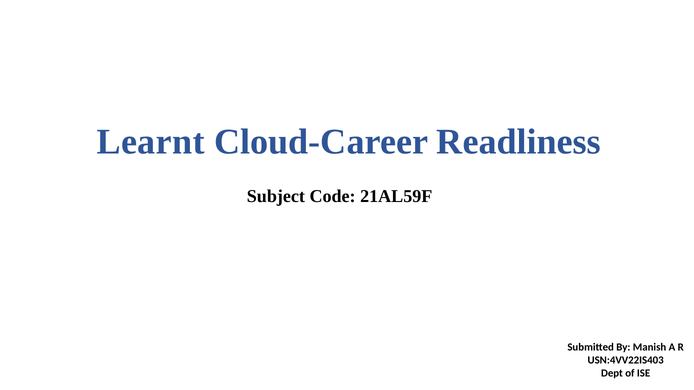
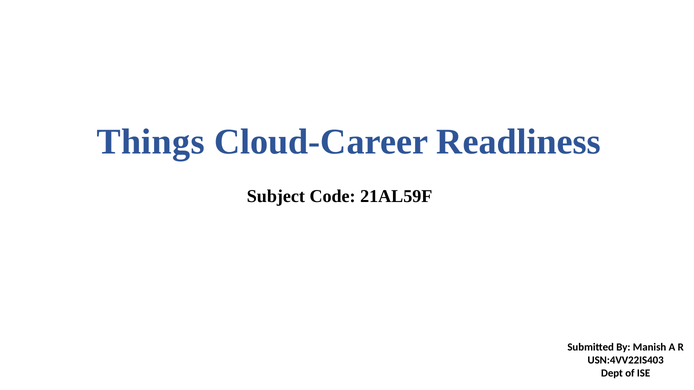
Learnt: Learnt -> Things (151, 142)
